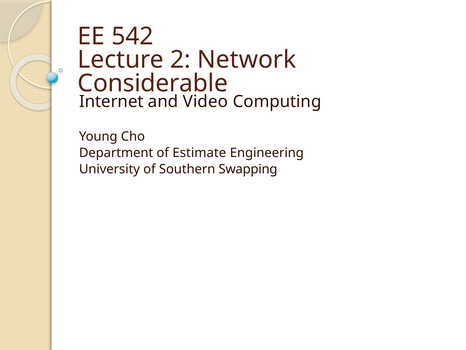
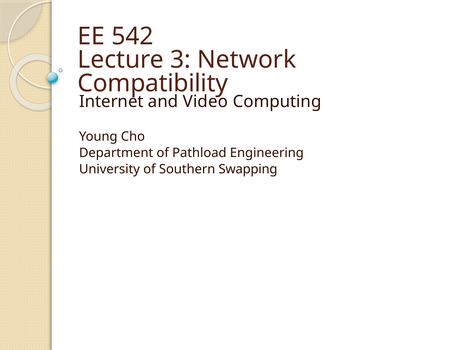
2: 2 -> 3 (181, 60)
Considerable: Considerable -> Compatibility (153, 83)
Estimate: Estimate -> Pathload (199, 153)
